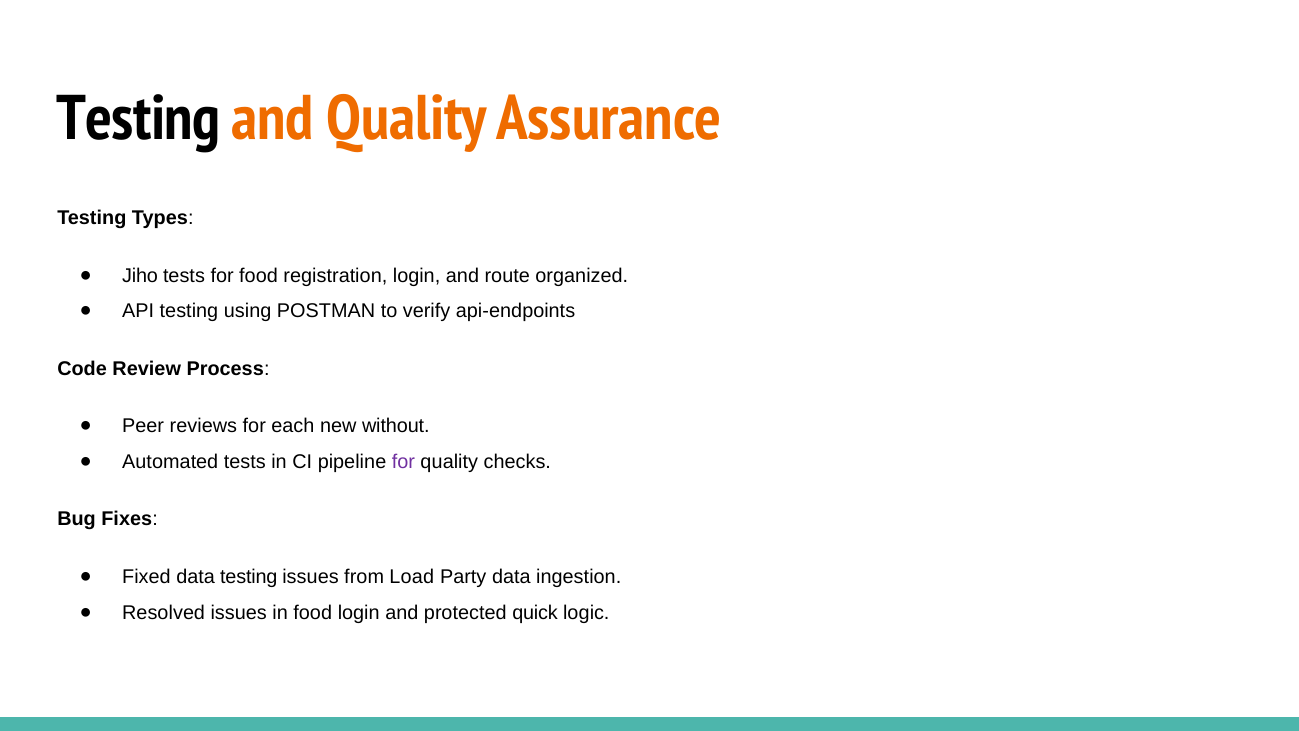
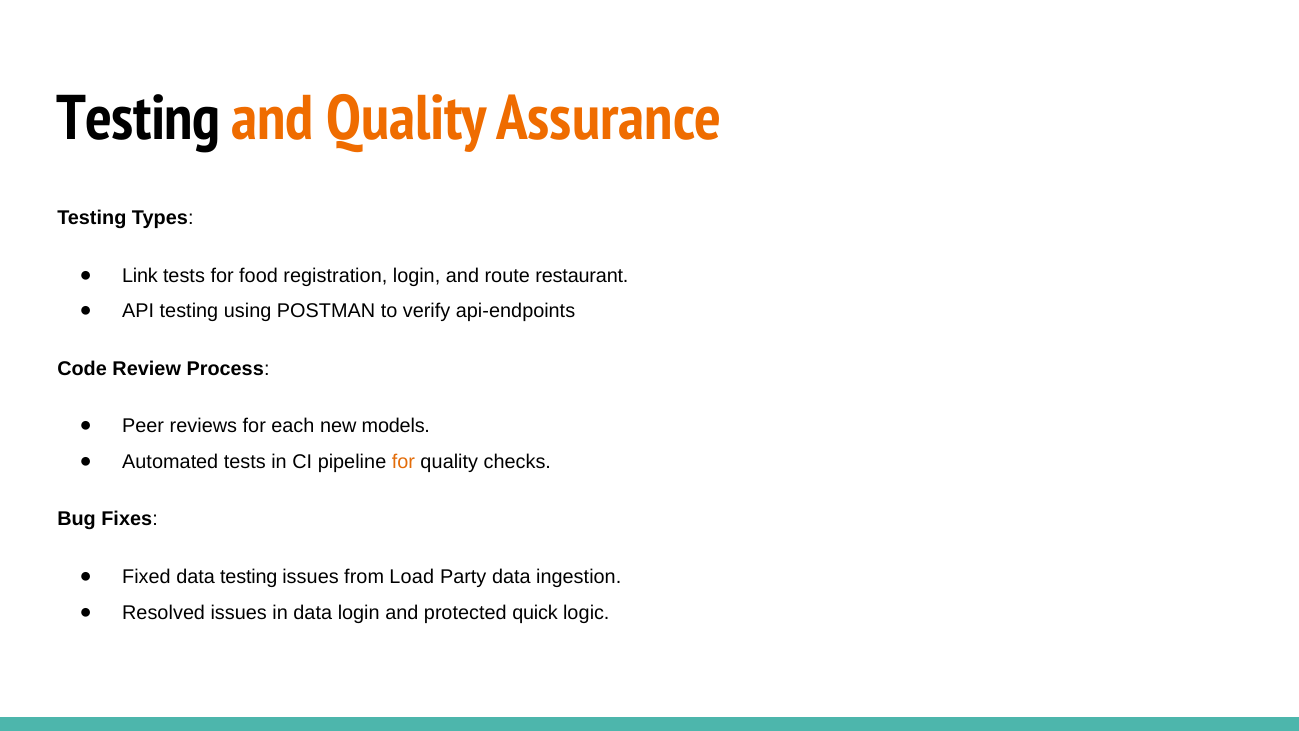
Jiho: Jiho -> Link (140, 275)
organized: organized -> restaurant (582, 275)
without: without -> models (396, 426)
for colour: purple -> orange (403, 462)
in food: food -> data (313, 612)
